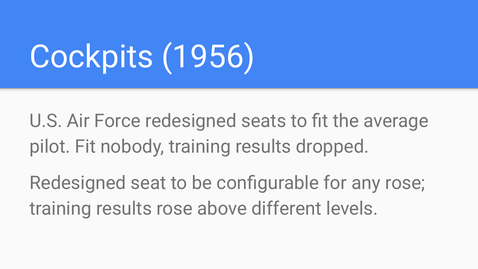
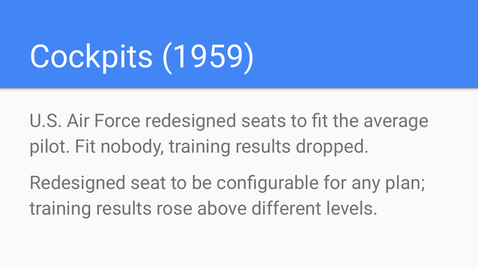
1956: 1956 -> 1959 (208, 57)
any rose: rose -> plan (405, 183)
